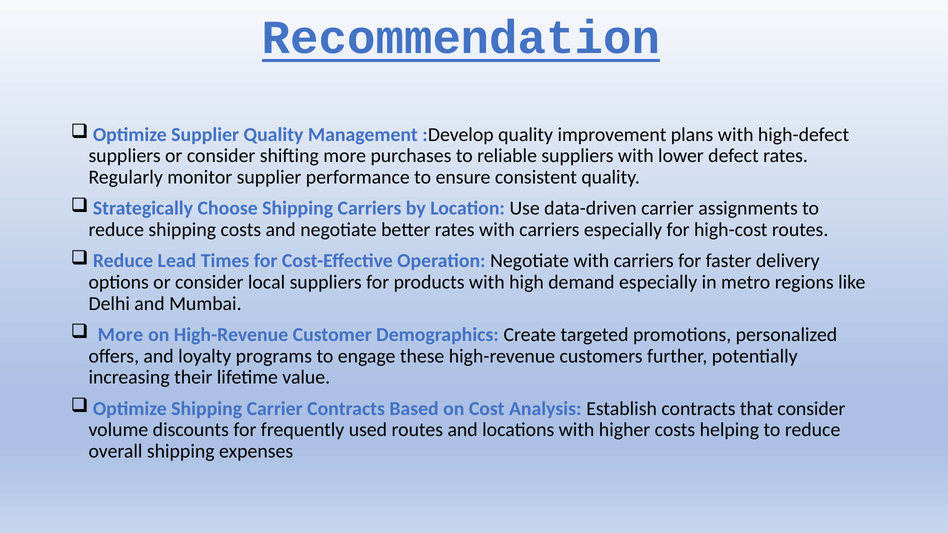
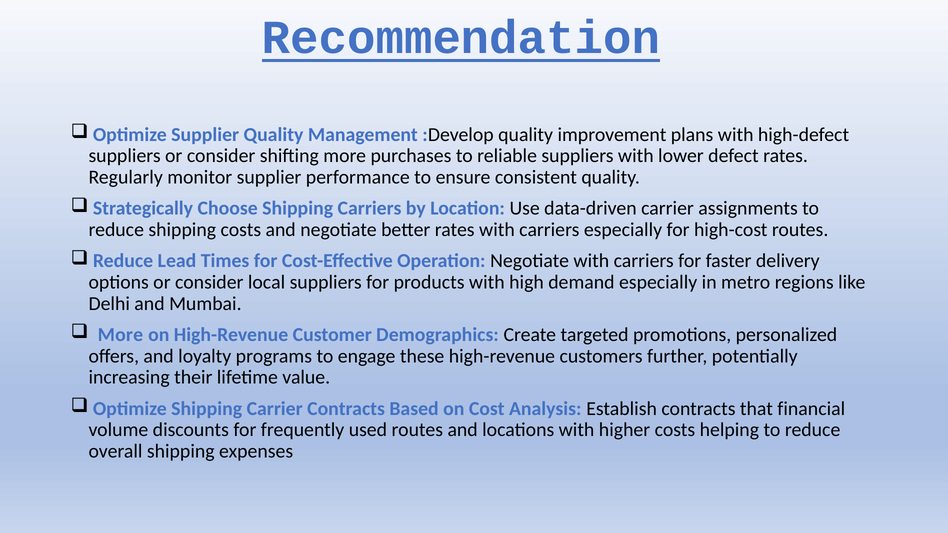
that consider: consider -> financial (811, 409)
